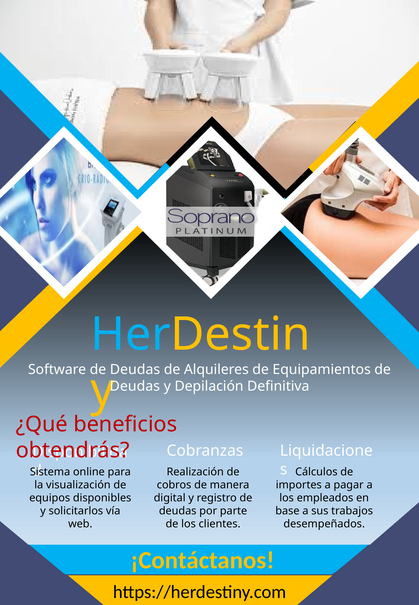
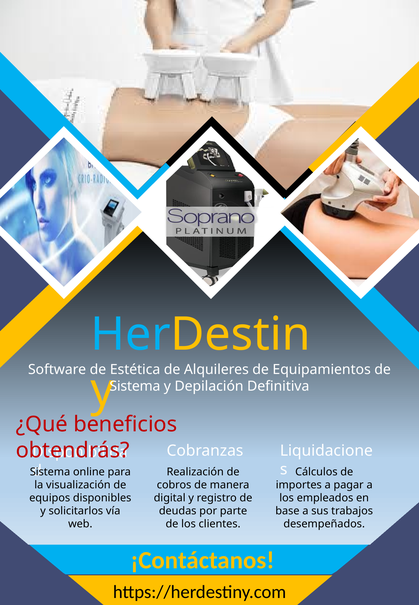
Software de Deudas: Deudas -> Estética (135, 370)
Deudas: Deudas -> Sistema (135, 386)
